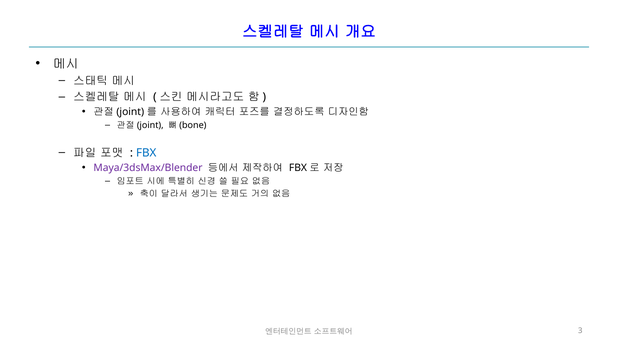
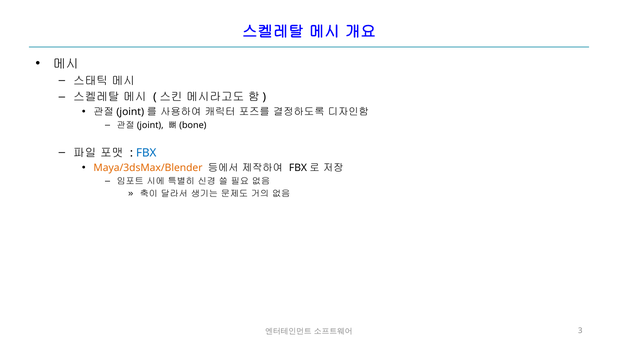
Maya/3dsMax/Blender colour: purple -> orange (148, 168)
